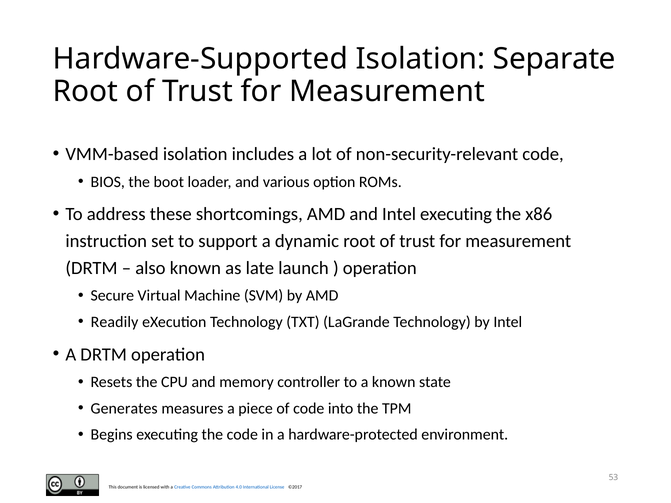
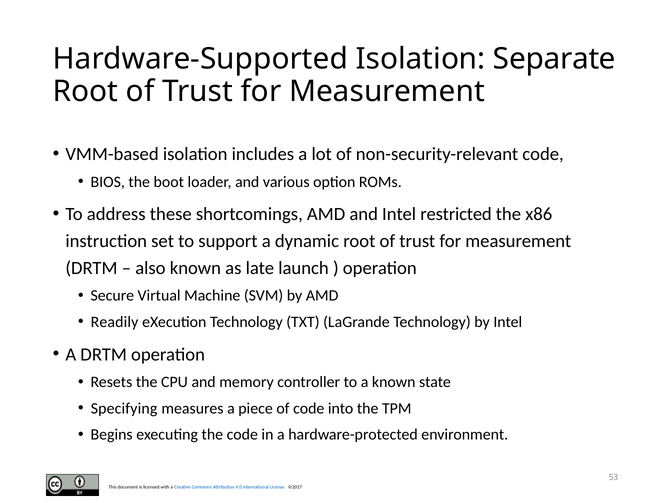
Intel executing: executing -> restricted (456, 214)
Generates: Generates -> Specifying (124, 409)
